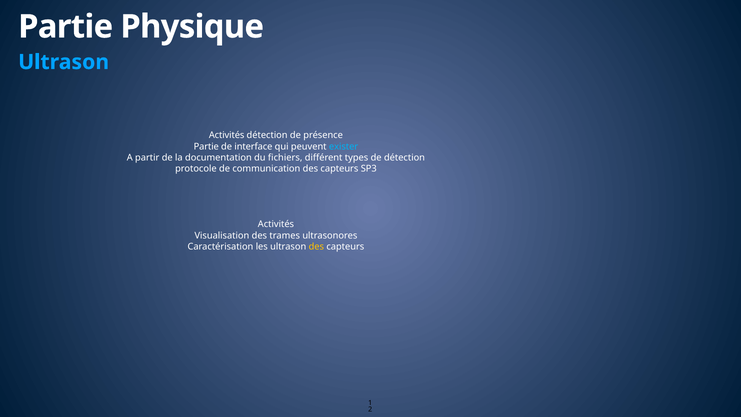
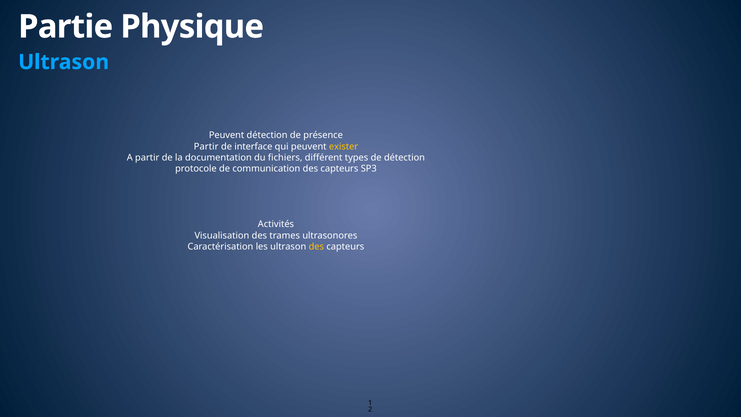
Activités: Activités -> Peuvent (227, 135)
Partie: Partie -> Partir (206, 146)
exister colour: light blue -> yellow (344, 146)
